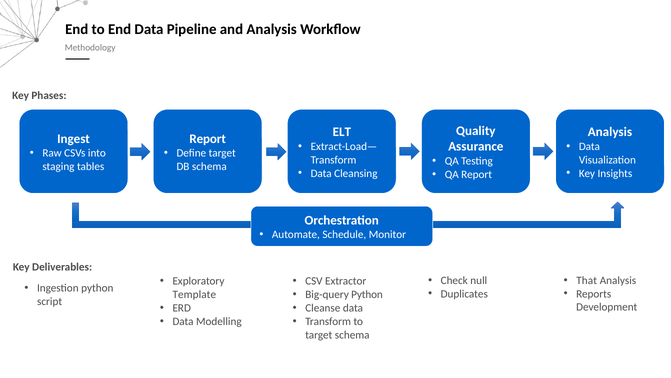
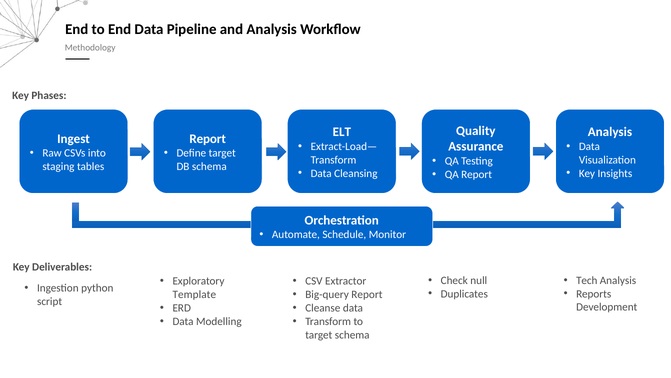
That: That -> Tech (587, 280)
Big-query Python: Python -> Report (367, 294)
